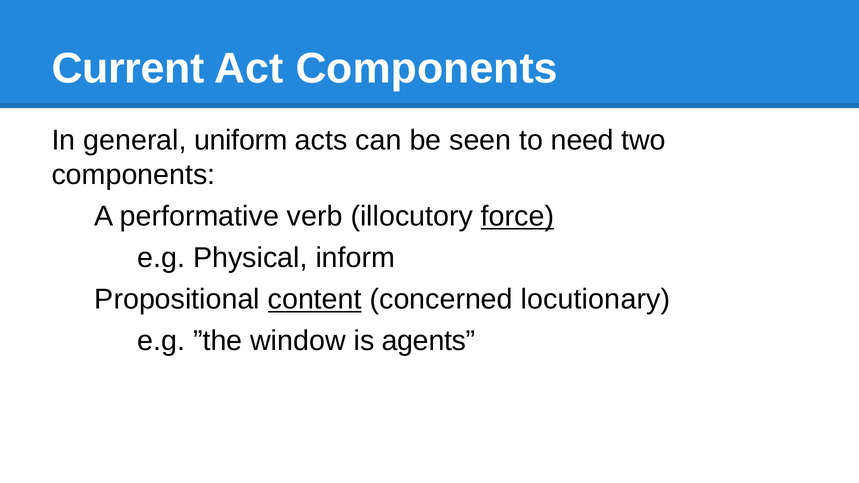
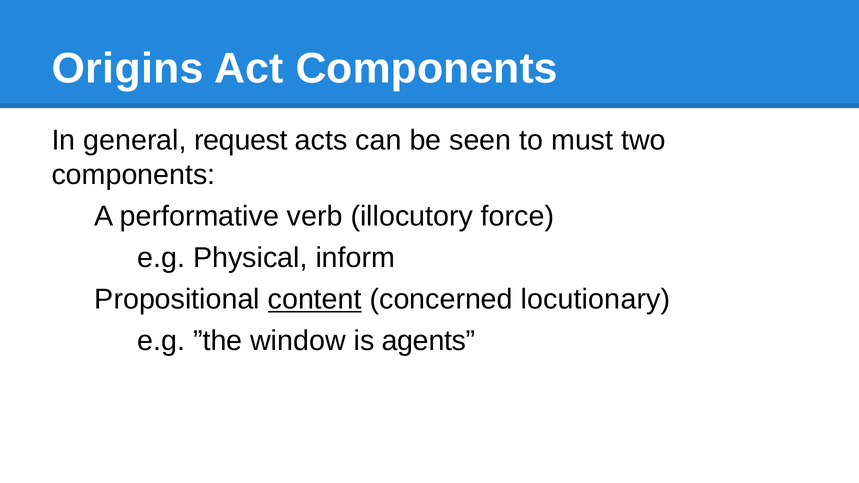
Current: Current -> Origins (128, 69)
uniform: uniform -> request (241, 141)
need: need -> must (582, 141)
force underline: present -> none (518, 216)
